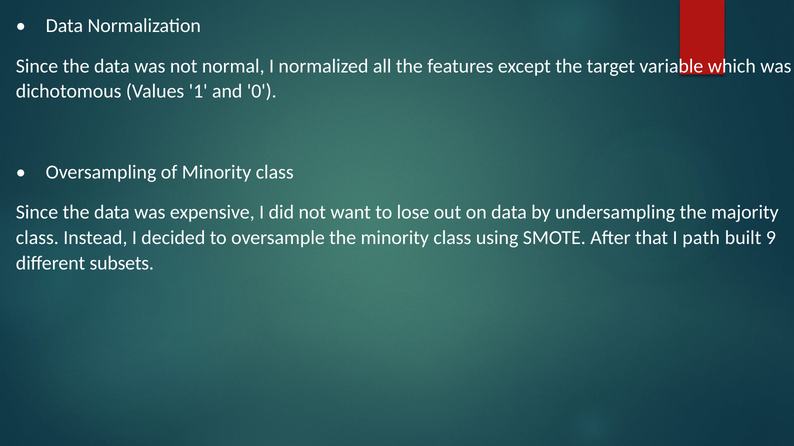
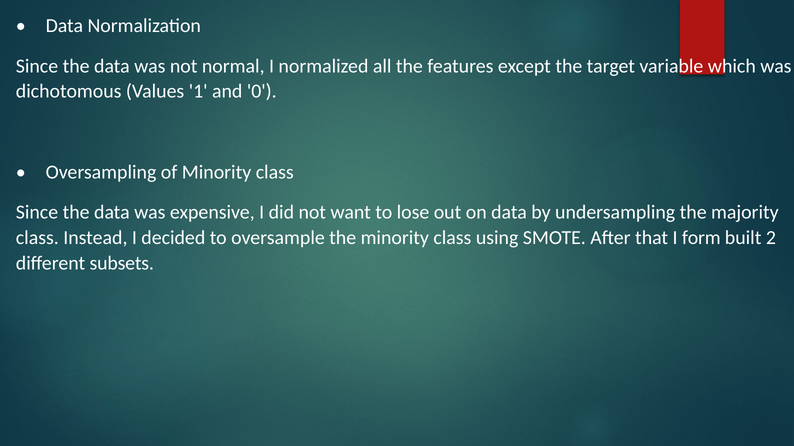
path: path -> form (701, 238)
9: 9 -> 2 (771, 238)
